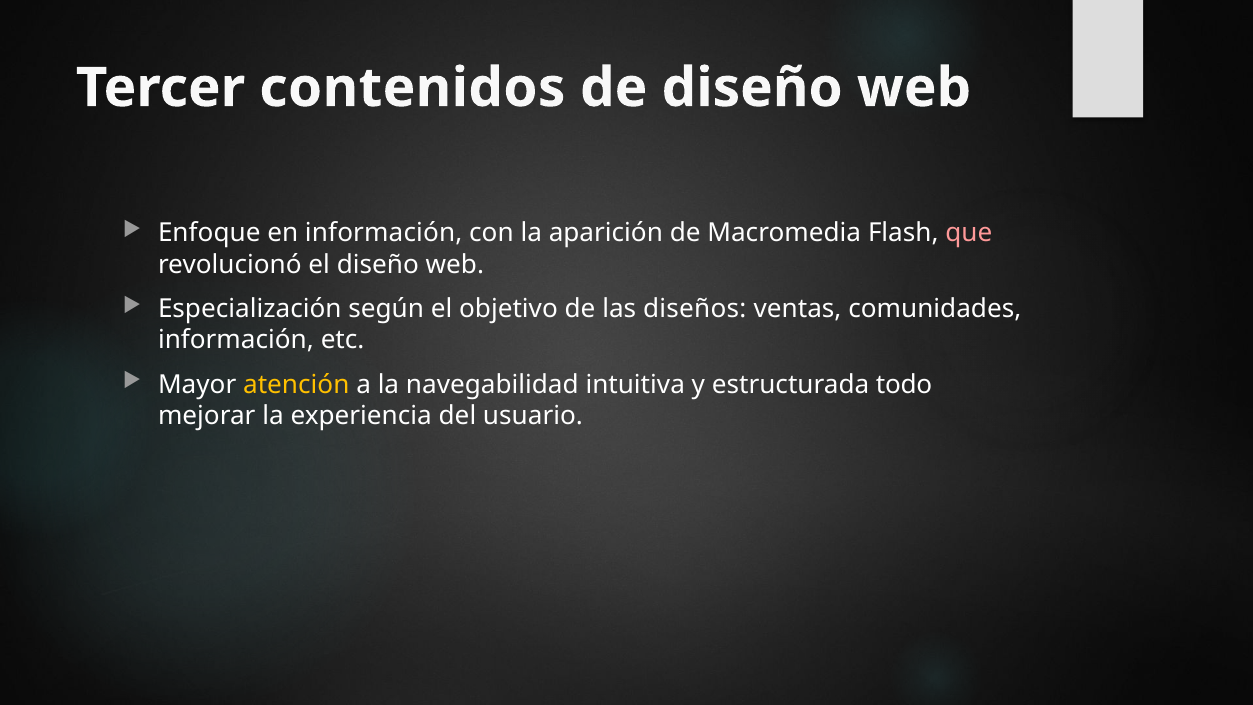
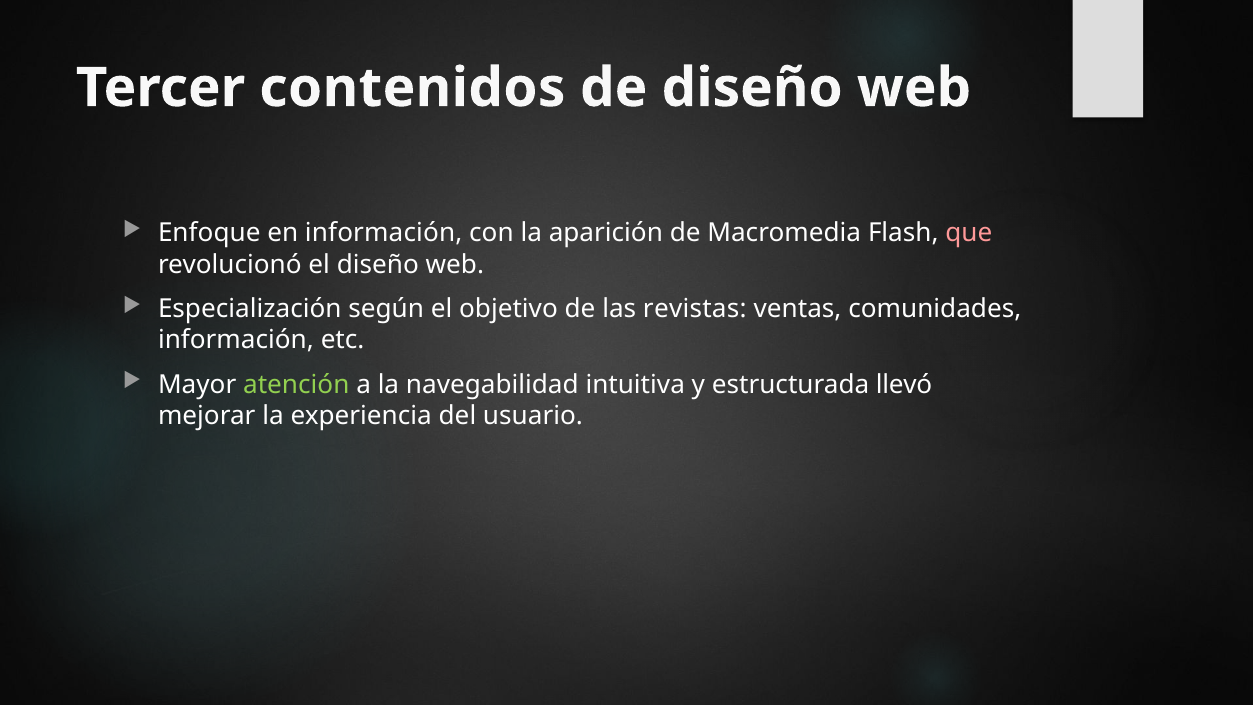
diseños: diseños -> revistas (695, 309)
atención colour: yellow -> light green (296, 385)
todo: todo -> llevó (904, 385)
